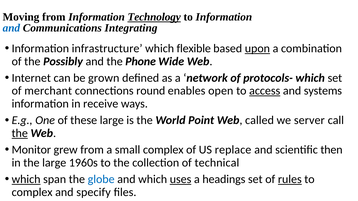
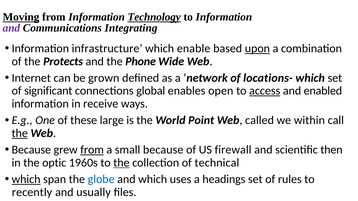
Moving underline: none -> present (21, 17)
and colour: blue -> purple (11, 28)
flexible: flexible -> enable (194, 49)
Possibly: Possibly -> Protects (63, 61)
protocols-: protocols- -> locations- (268, 78)
merchant: merchant -> significant (48, 91)
round: round -> global (151, 91)
systems: systems -> enabled (323, 91)
server: server -> within (309, 121)
Monitor: Monitor -> Because (31, 150)
from underline: none -> present (92, 150)
small complex: complex -> because (163, 150)
replace: replace -> firewall (233, 150)
the large: large -> optic (54, 163)
the underline: none -> present (121, 163)
uses underline: present -> none (181, 180)
rules underline: present -> none (290, 180)
complex: complex -> recently (32, 192)
specify: specify -> usually (94, 192)
